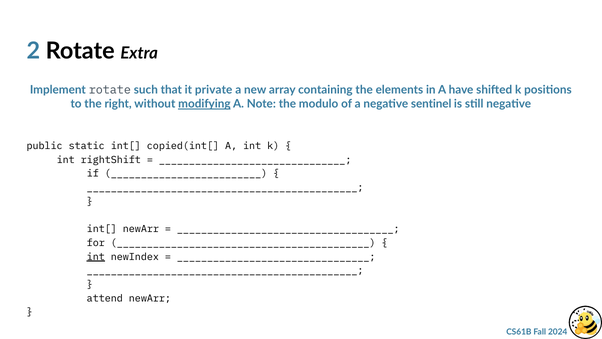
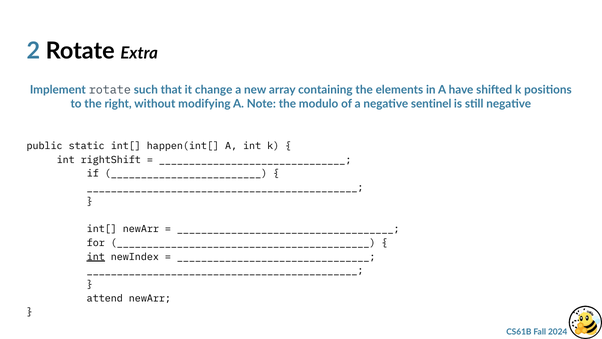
private: private -> change (214, 90)
modifying underline: present -> none (204, 104)
copied(int[: copied(int[ -> happen(int[ (183, 146)
